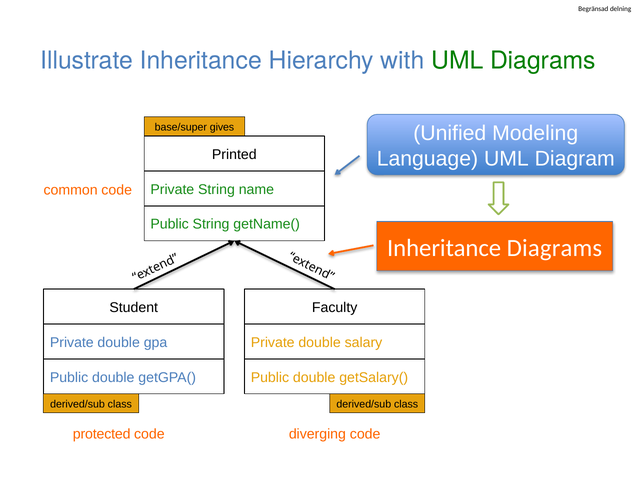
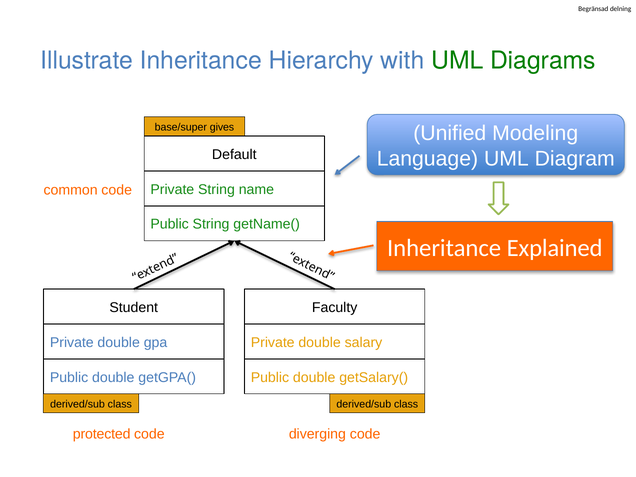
Printed: Printed -> Default (234, 154)
Inheritance Diagrams: Diagrams -> Explained (555, 248)
